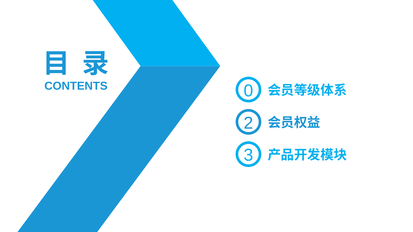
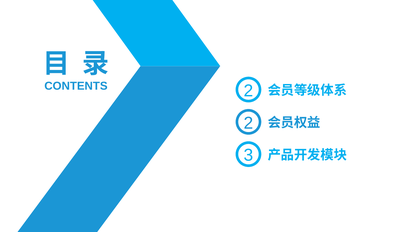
0: 0 -> 2 (248, 91)
